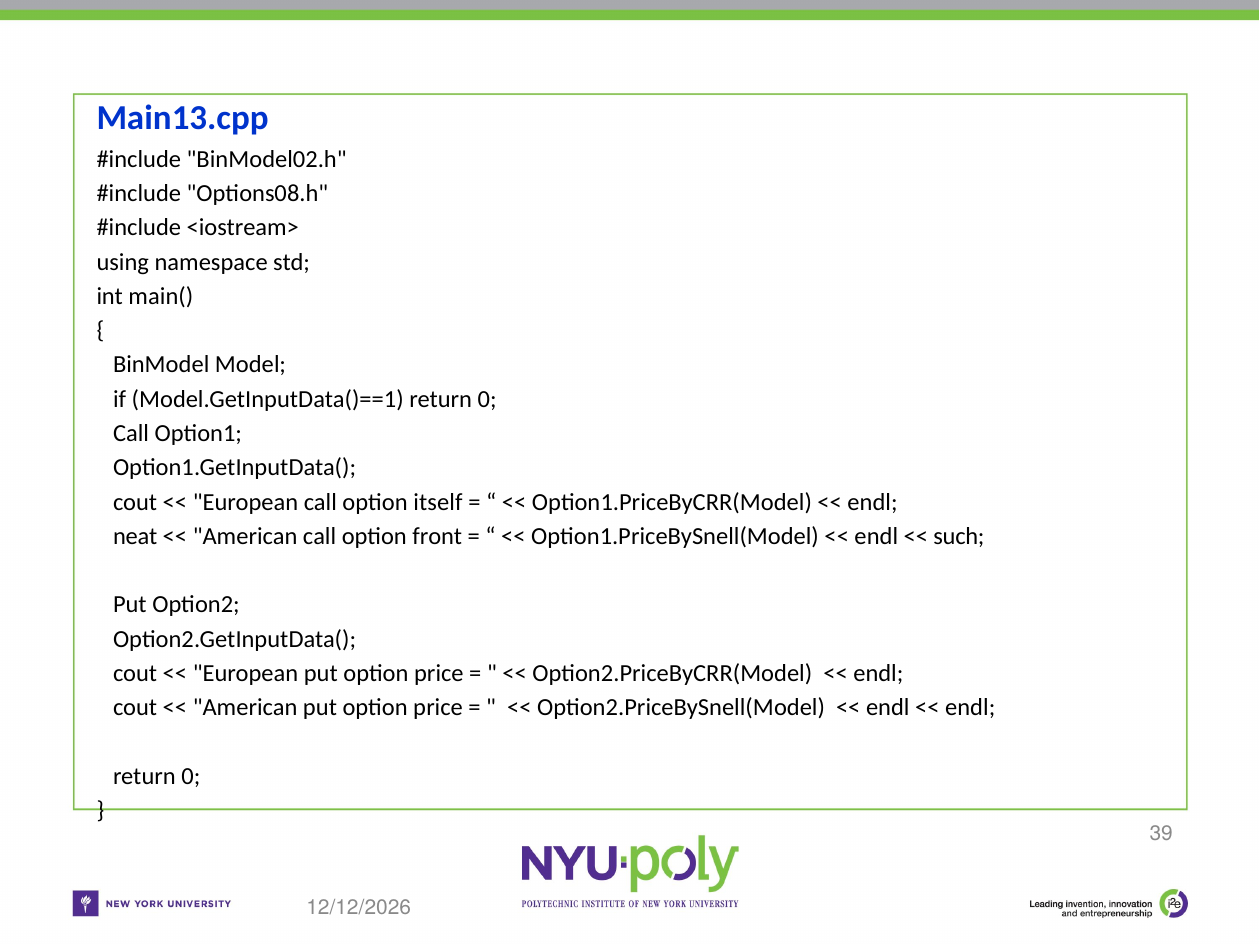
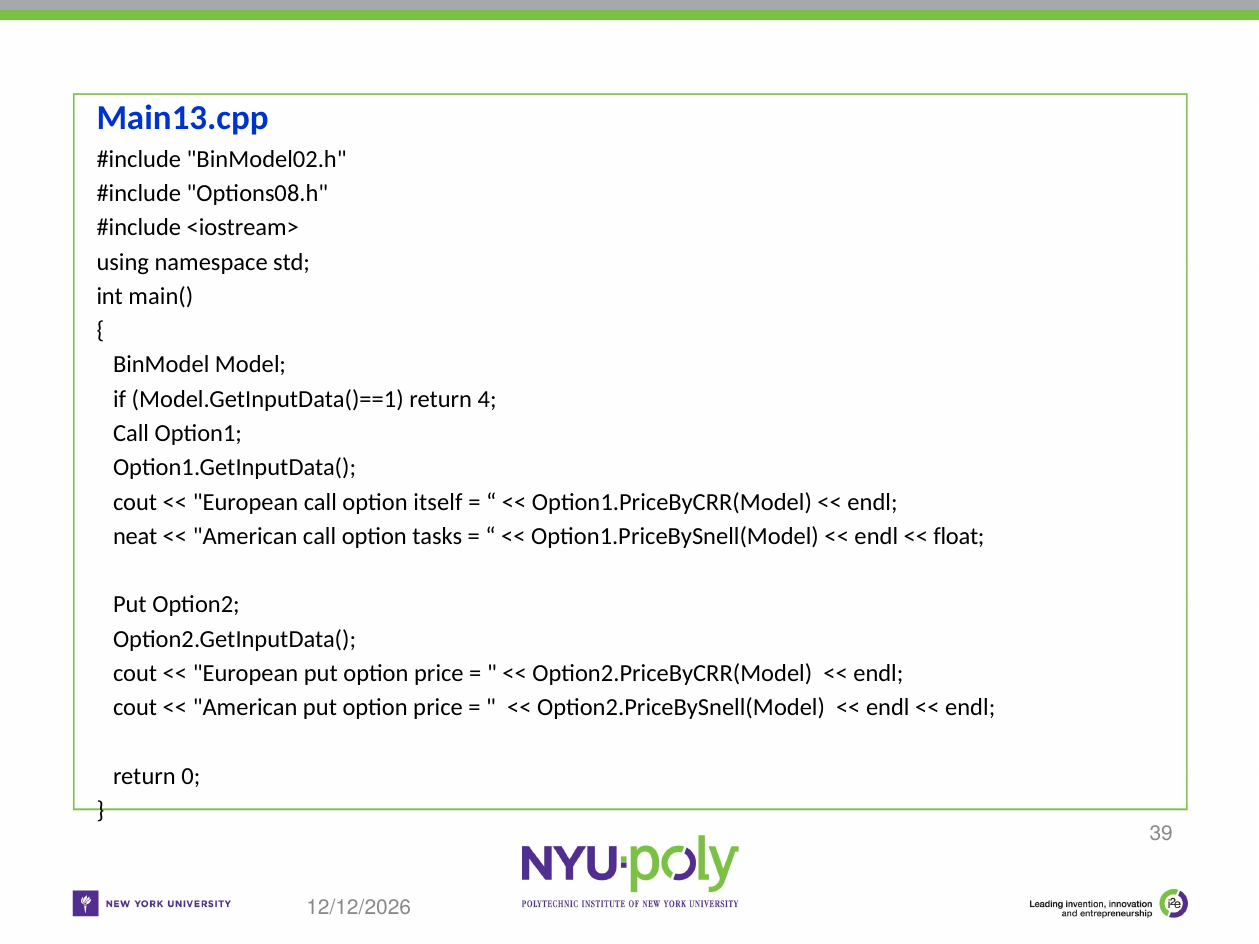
Model.GetInputData()==1 return 0: 0 -> 4 (487, 399)
front: front -> tasks (437, 536)
such: such -> float (959, 536)
